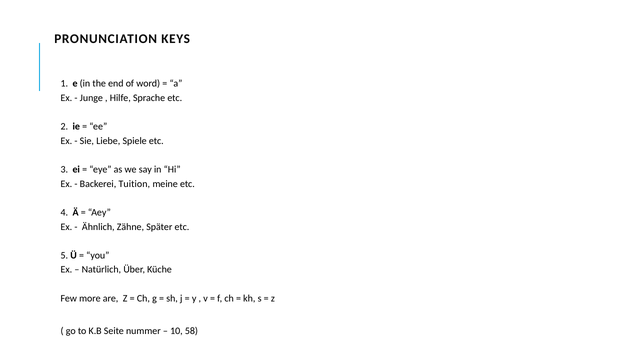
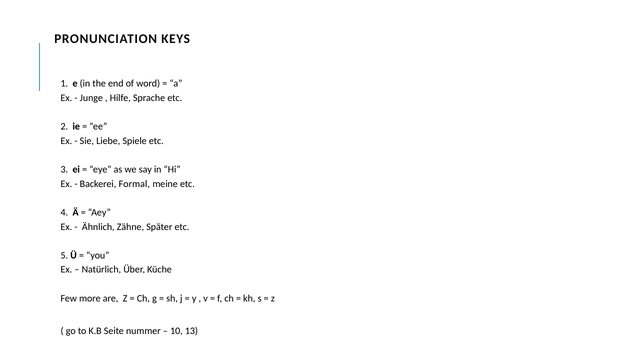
Tuition: Tuition -> Formal (134, 184)
58: 58 -> 13 (191, 331)
